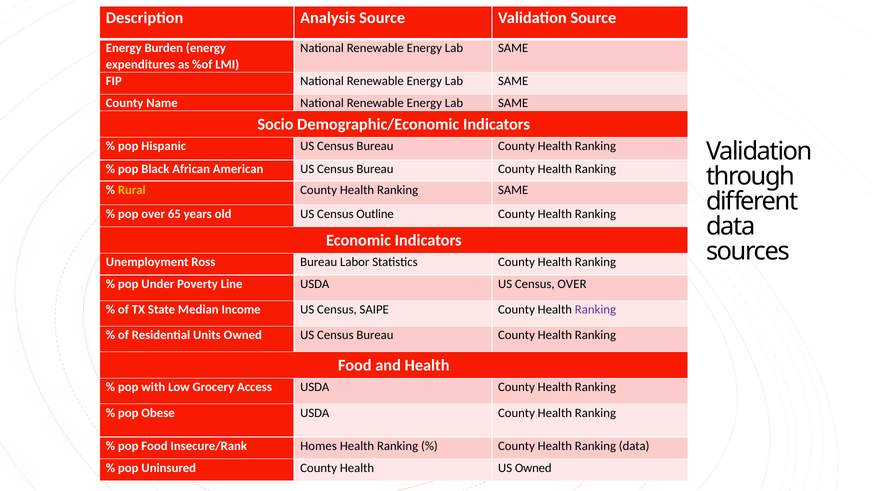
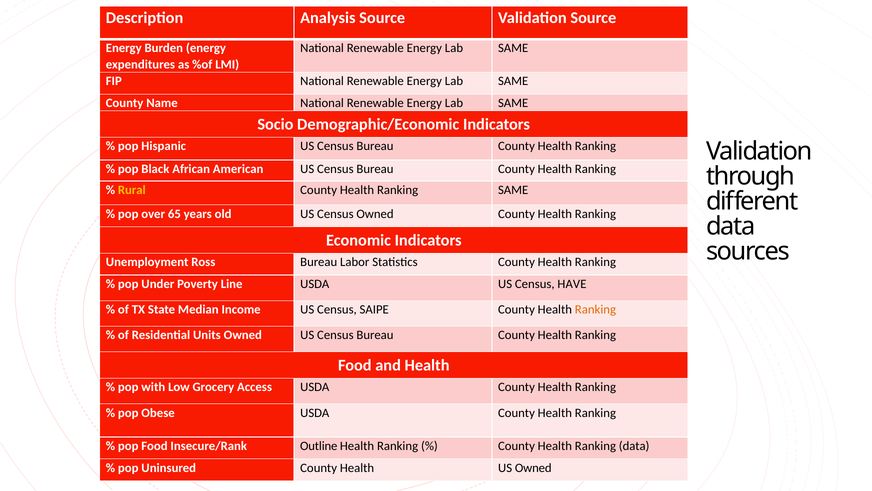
Census Outline: Outline -> Owned (375, 214)
Census OVER: OVER -> HAVE (572, 284)
Ranking colour: purple -> orange (595, 309)
Homes: Homes -> Outline (319, 446)
